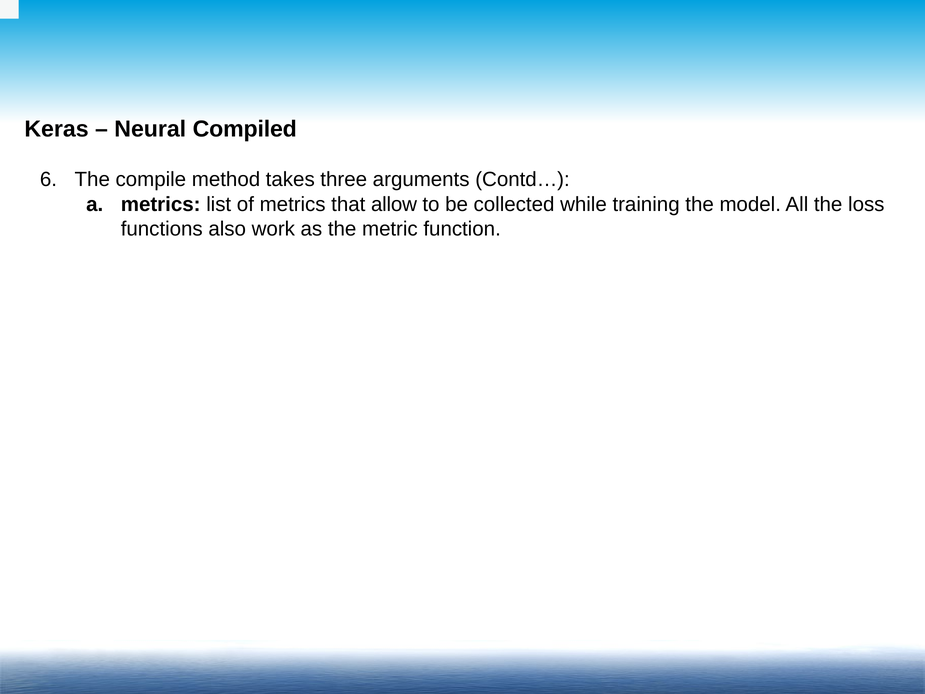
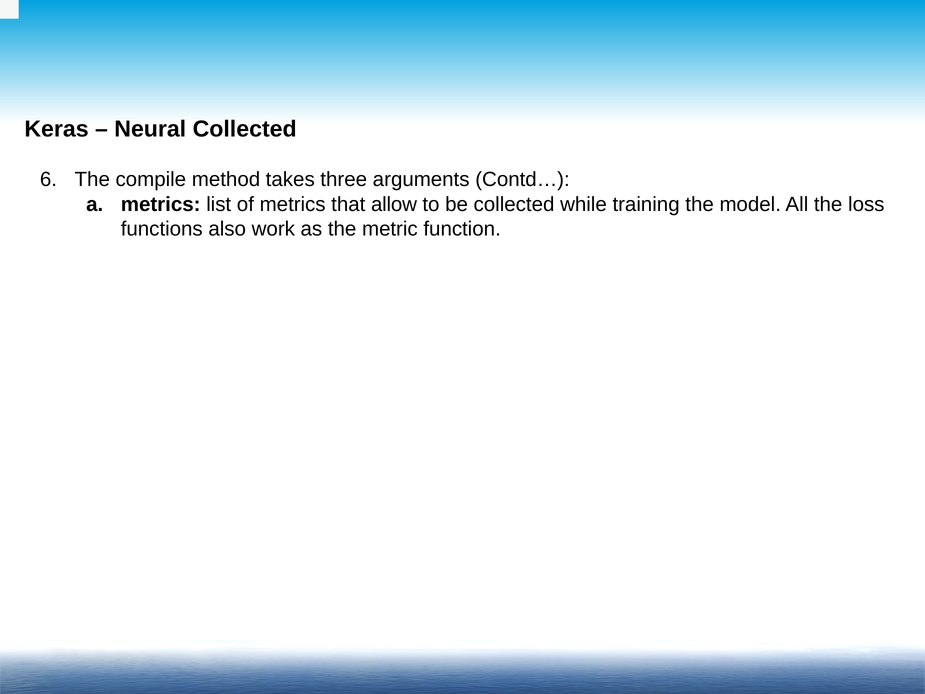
Neural Compiled: Compiled -> Collected (245, 129)
